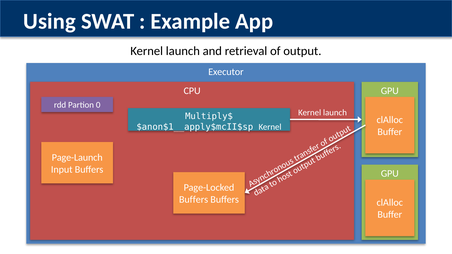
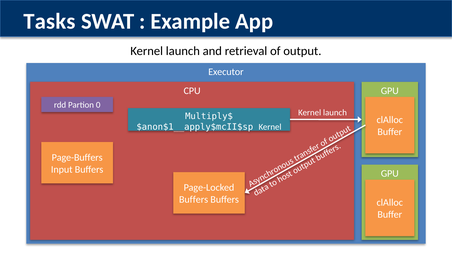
Using: Using -> Tasks (50, 21)
Page-Launch: Page-Launch -> Page-Buffers (77, 158)
